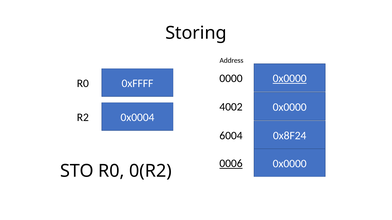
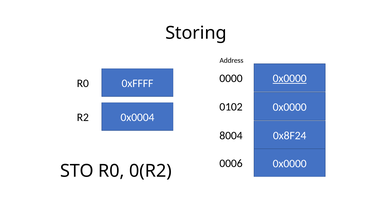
4002: 4002 -> 0102 (231, 107)
6004: 6004 -> 8004 (231, 136)
0006 underline: present -> none (231, 164)
